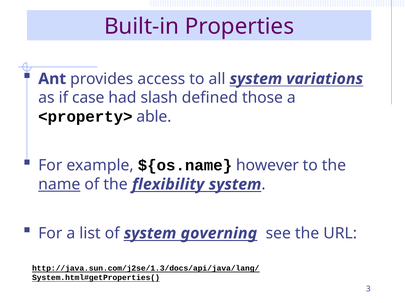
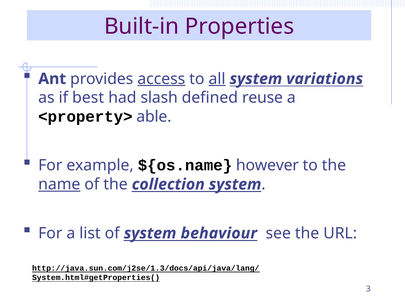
access underline: none -> present (161, 79)
all underline: none -> present (217, 79)
case: case -> best (88, 98)
those: those -> reuse (262, 98)
flexibility: flexibility -> collection (168, 185)
governing: governing -> behaviour (219, 234)
